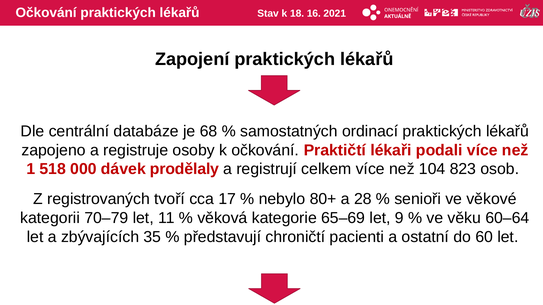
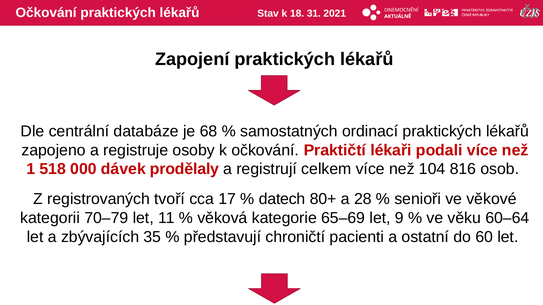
16: 16 -> 31 (314, 13)
823: 823 -> 816 (463, 169)
nebylo: nebylo -> datech (282, 199)
